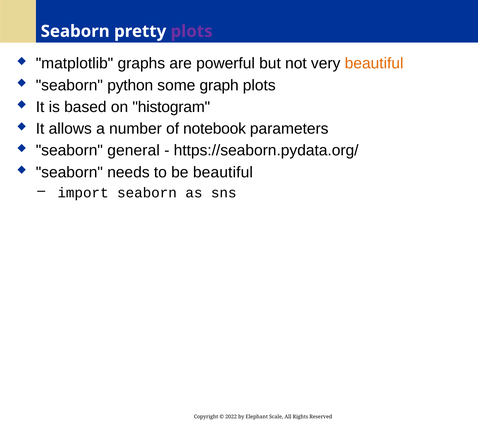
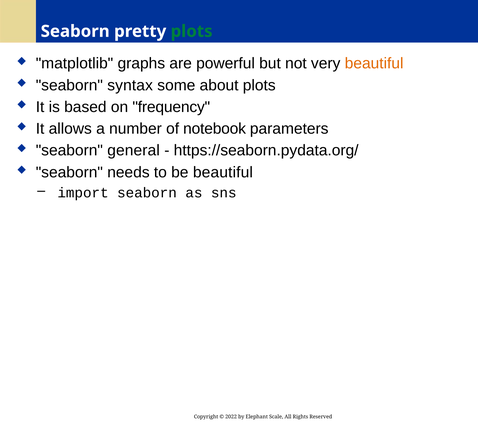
plots colour: purple -> green (192, 31)
python: python -> syntax (130, 85)
graph: graph -> about (219, 85)
histogram: histogram -> frequency (171, 107)
